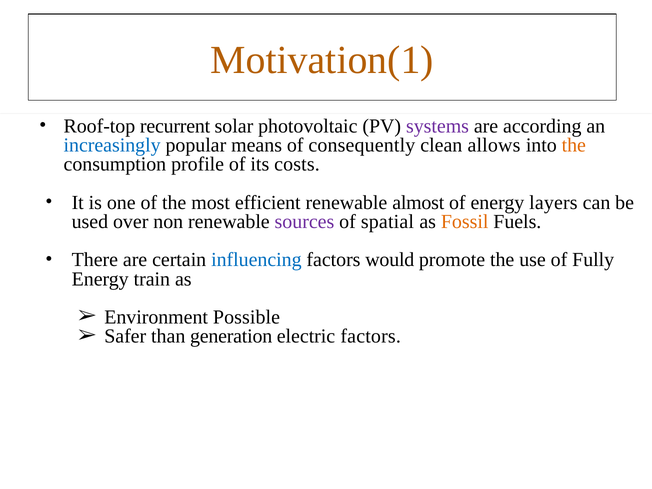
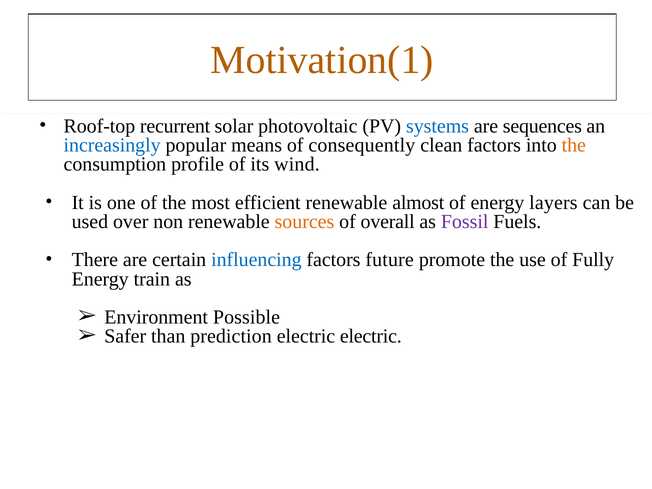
systems colour: purple -> blue (438, 126)
according: according -> sequences (542, 126)
clean allows: allows -> factors (494, 145)
costs: costs -> wind (297, 164)
sources colour: purple -> orange (304, 222)
spatial: spatial -> overall (388, 222)
Fossil colour: orange -> purple (465, 222)
would: would -> future (390, 260)
generation: generation -> prediction (231, 336)
electric factors: factors -> electric (371, 336)
